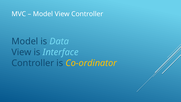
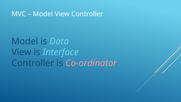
Co-ordinator colour: yellow -> pink (91, 63)
